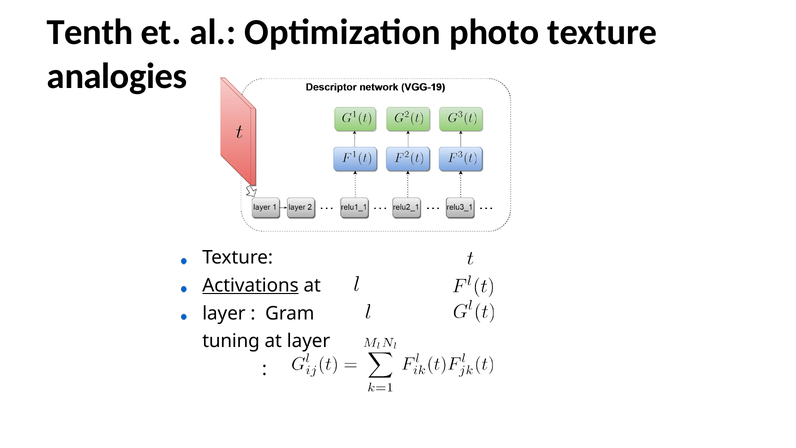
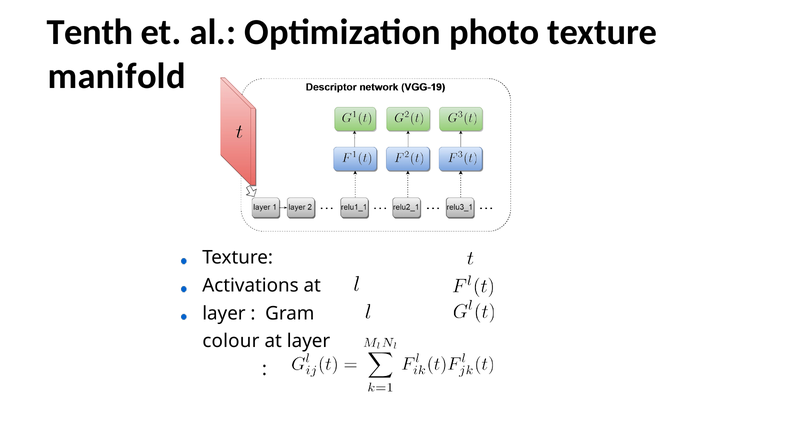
analogies: analogies -> manifold (117, 76)
Activations underline: present -> none (250, 285)
tuning: tuning -> colour (231, 341)
